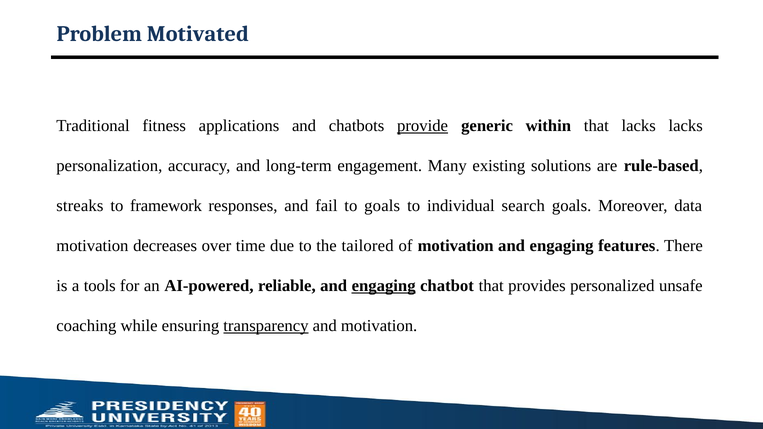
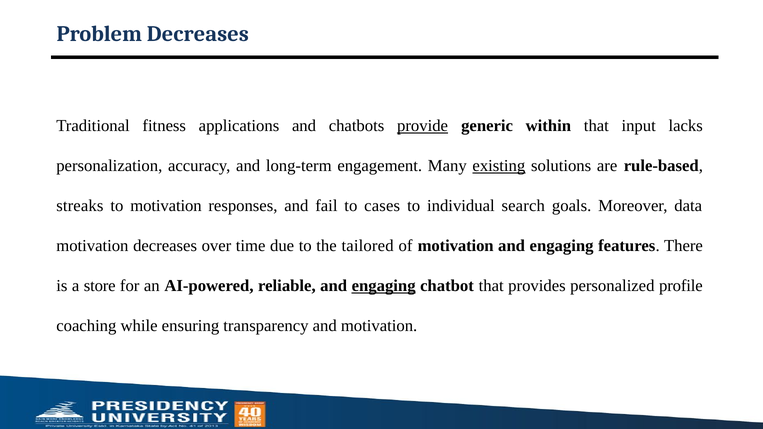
Problem Motivated: Motivated -> Decreases (198, 34)
that lacks: lacks -> input (639, 126)
existing underline: none -> present (499, 166)
to framework: framework -> motivation (166, 206)
to goals: goals -> cases (382, 206)
tools: tools -> store (100, 286)
unsafe: unsafe -> profile (681, 286)
transparency underline: present -> none (266, 326)
